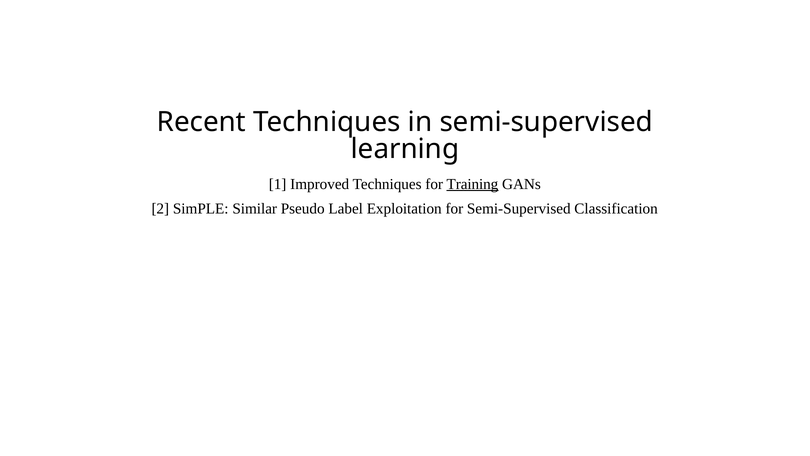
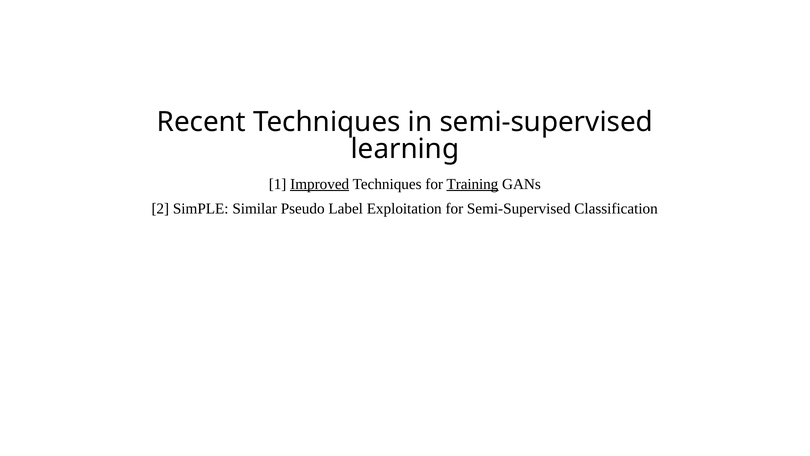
Improved underline: none -> present (320, 184)
